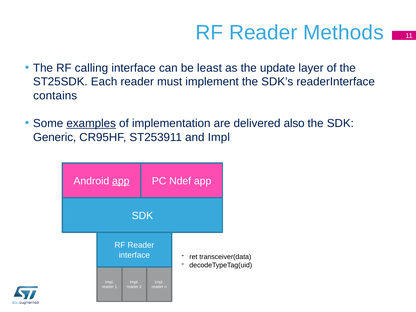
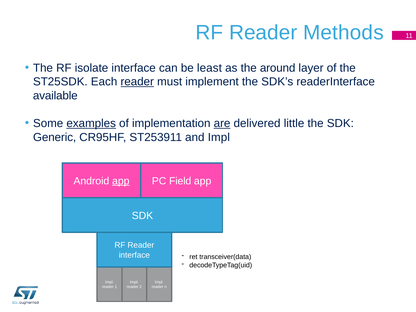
calling: calling -> isolate (92, 68)
update: update -> around (278, 68)
reader underline: none -> present (137, 82)
contains: contains -> available (55, 96)
are underline: none -> present (222, 123)
also: also -> little (294, 123)
Ndef: Ndef -> Field (180, 181)
